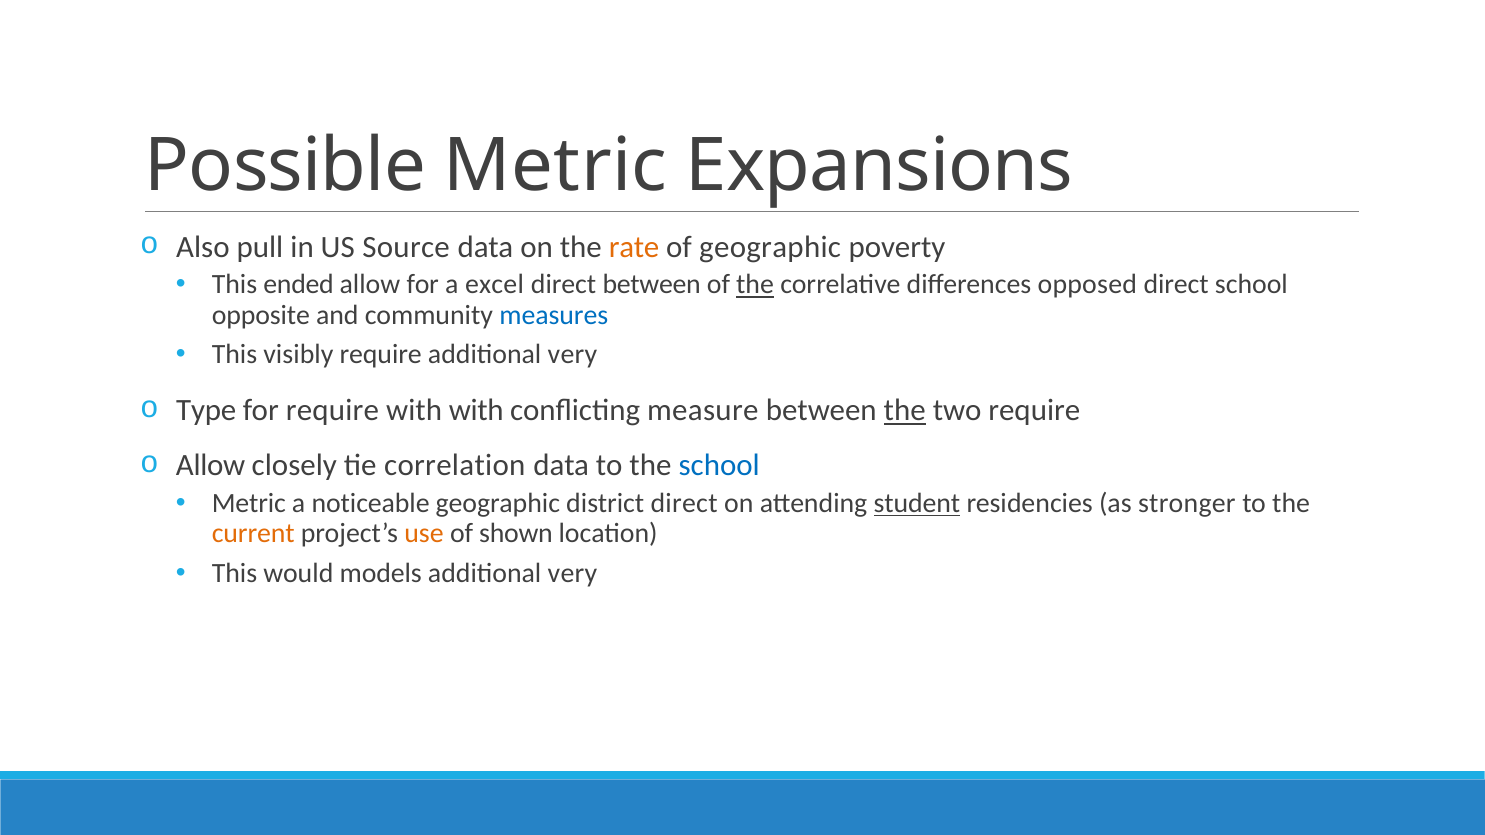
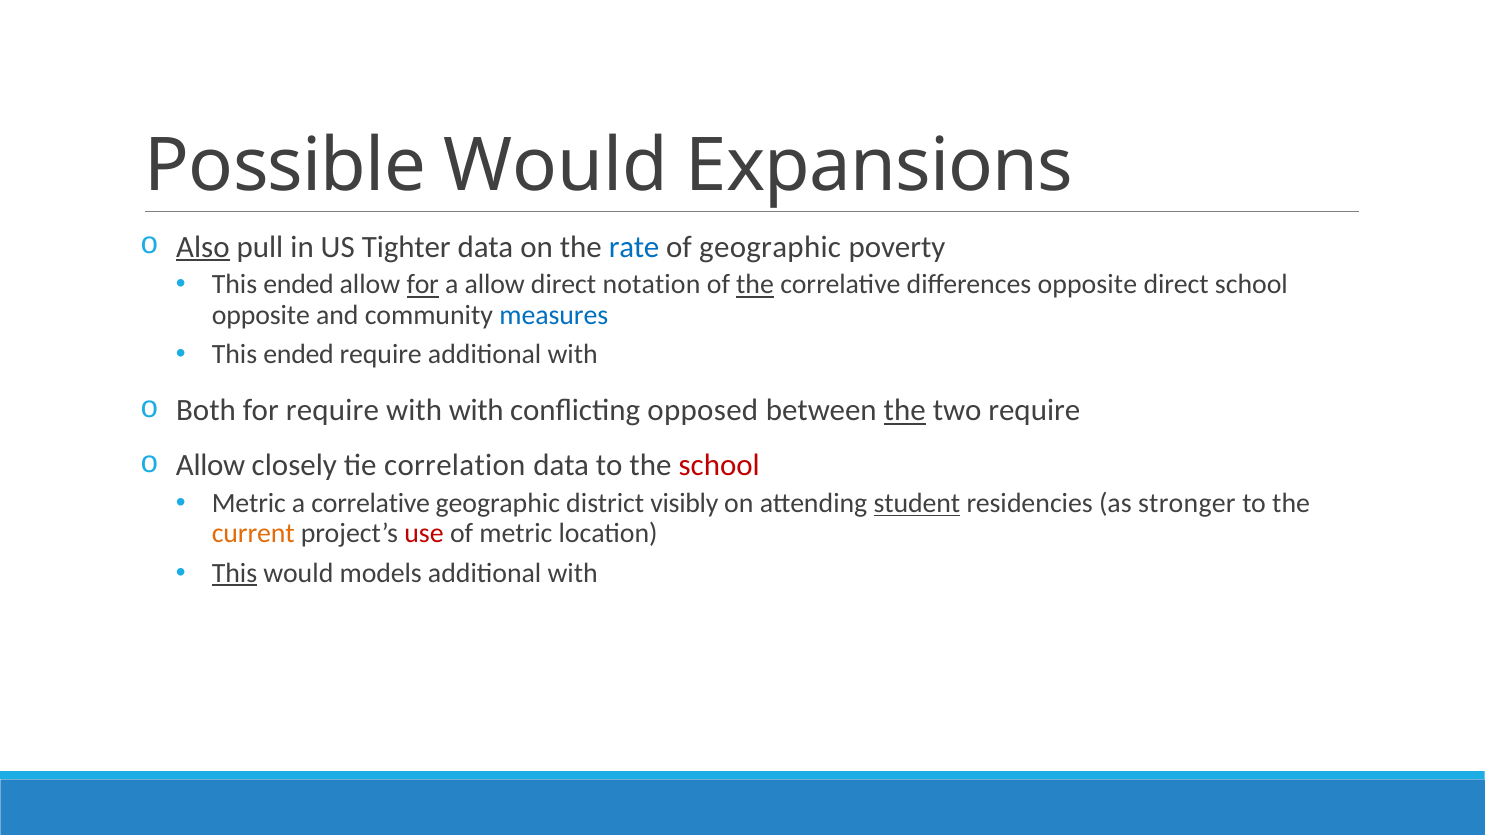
Possible Metric: Metric -> Would (556, 166)
Also underline: none -> present (203, 247)
Source: Source -> Tighter (406, 247)
rate colour: orange -> blue (634, 247)
for underline: none -> present (423, 285)
a excel: excel -> allow (495, 285)
direct between: between -> notation (651, 285)
differences opposed: opposed -> opposite (1087, 285)
visibly: visibly -> ended (299, 354)
require additional very: very -> with (573, 354)
Type: Type -> Both (206, 411)
measure: measure -> opposed (703, 411)
school colour: blue -> red (719, 466)
a noticeable: noticeable -> correlative (371, 504)
district direct: direct -> visibly (684, 504)
use colour: orange -> red (424, 534)
of shown: shown -> metric (516, 534)
This underline: none -> present (235, 573)
very: very -> with (573, 573)
